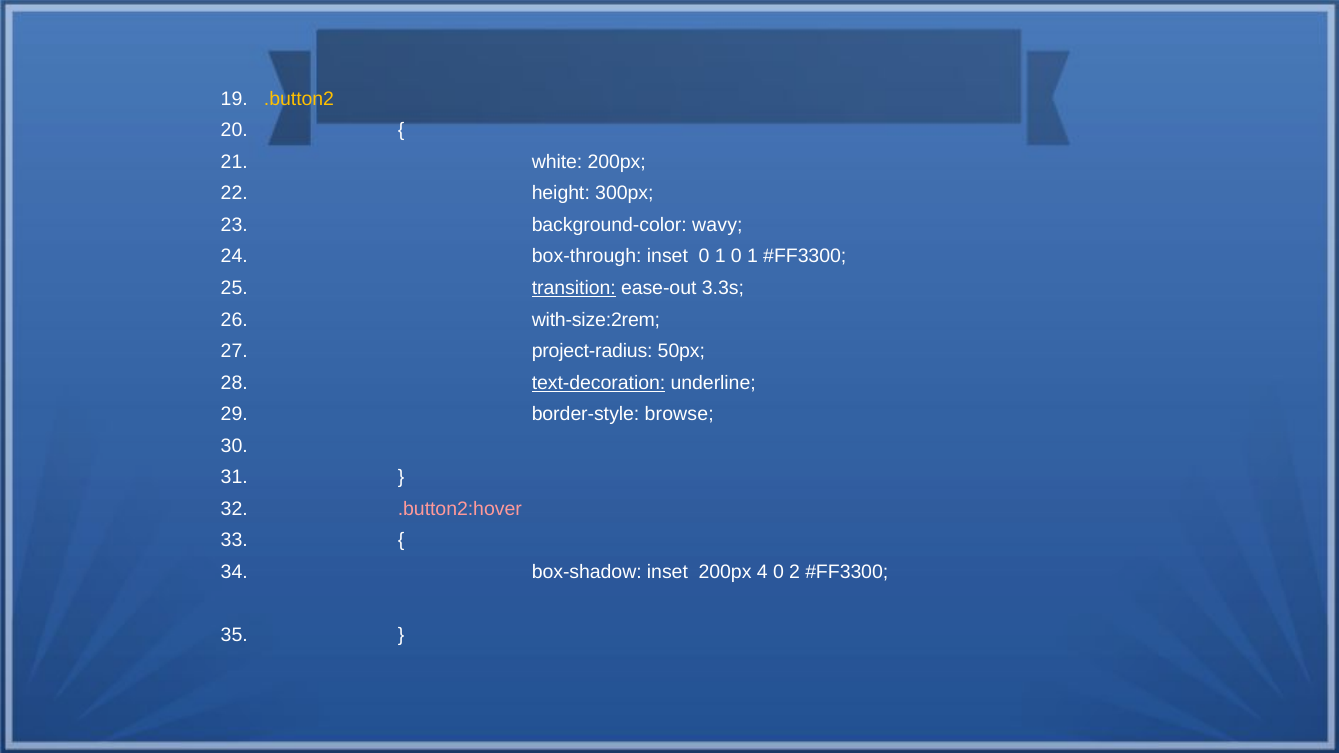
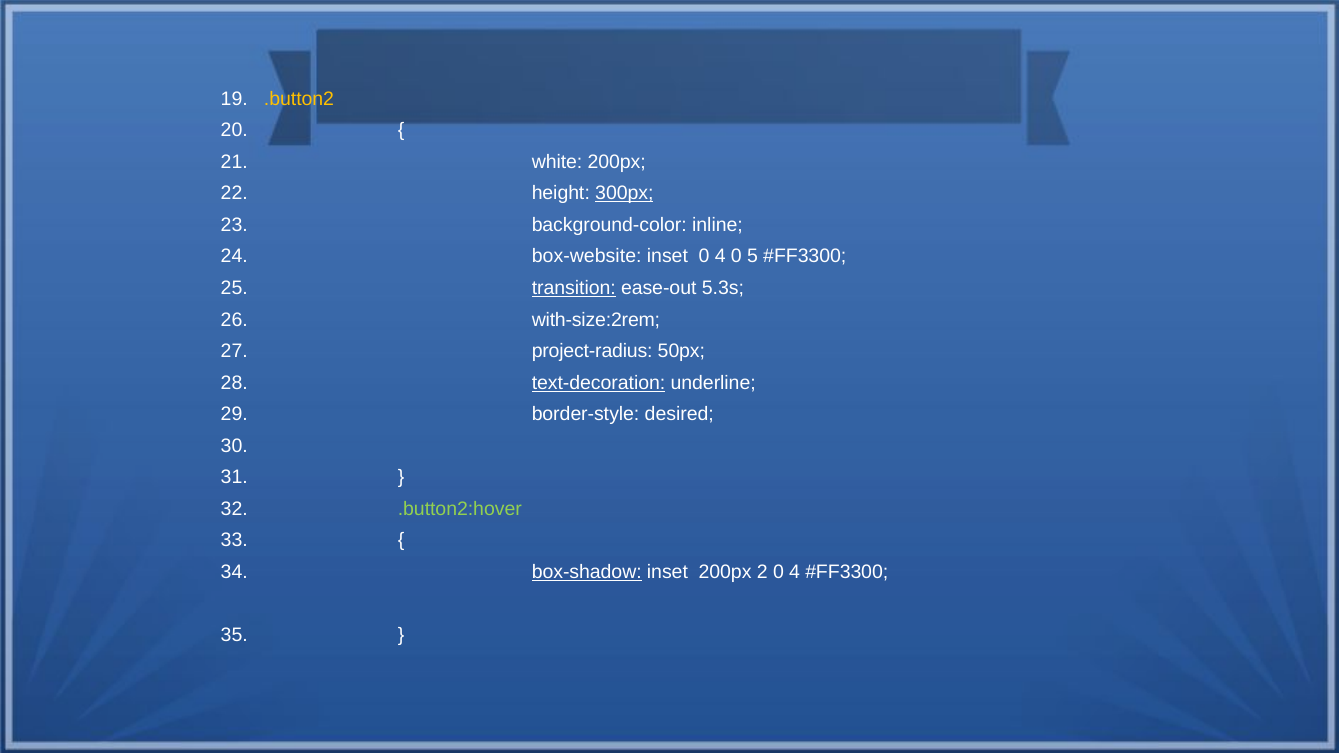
300px underline: none -> present (624, 193)
wavy: wavy -> inline (717, 225)
box-through: box-through -> box-website (587, 257)
inset 0 1: 1 -> 4 (720, 257)
1: 1 -> 5 (753, 257)
3.3s: 3.3s -> 5.3s (723, 288)
browse: browse -> desired (679, 414)
.button2:hover colour: pink -> light green (460, 509)
box-shadow underline: none -> present (587, 572)
4: 4 -> 2 (762, 572)
2: 2 -> 4 (794, 572)
